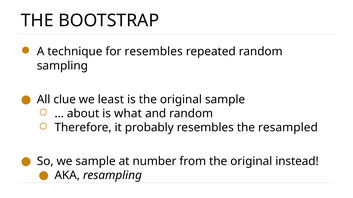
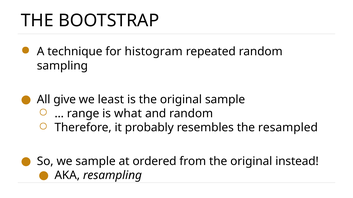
for resembles: resembles -> histogram (154, 52)
clue: clue -> give (65, 100)
about: about -> range (83, 114)
number: number -> ordered (155, 162)
